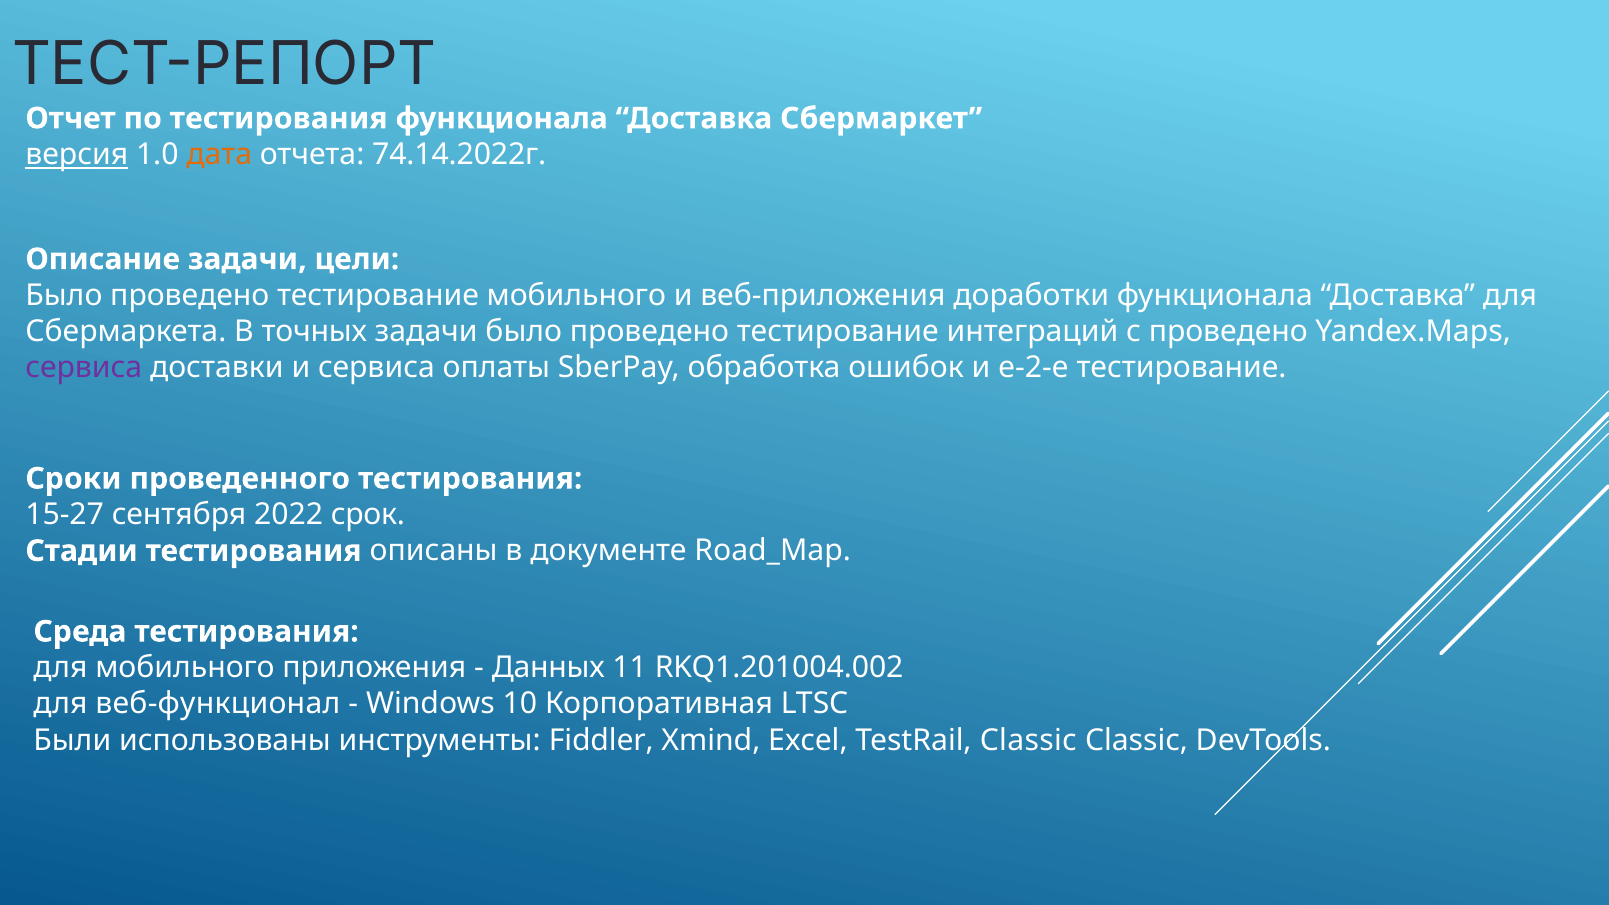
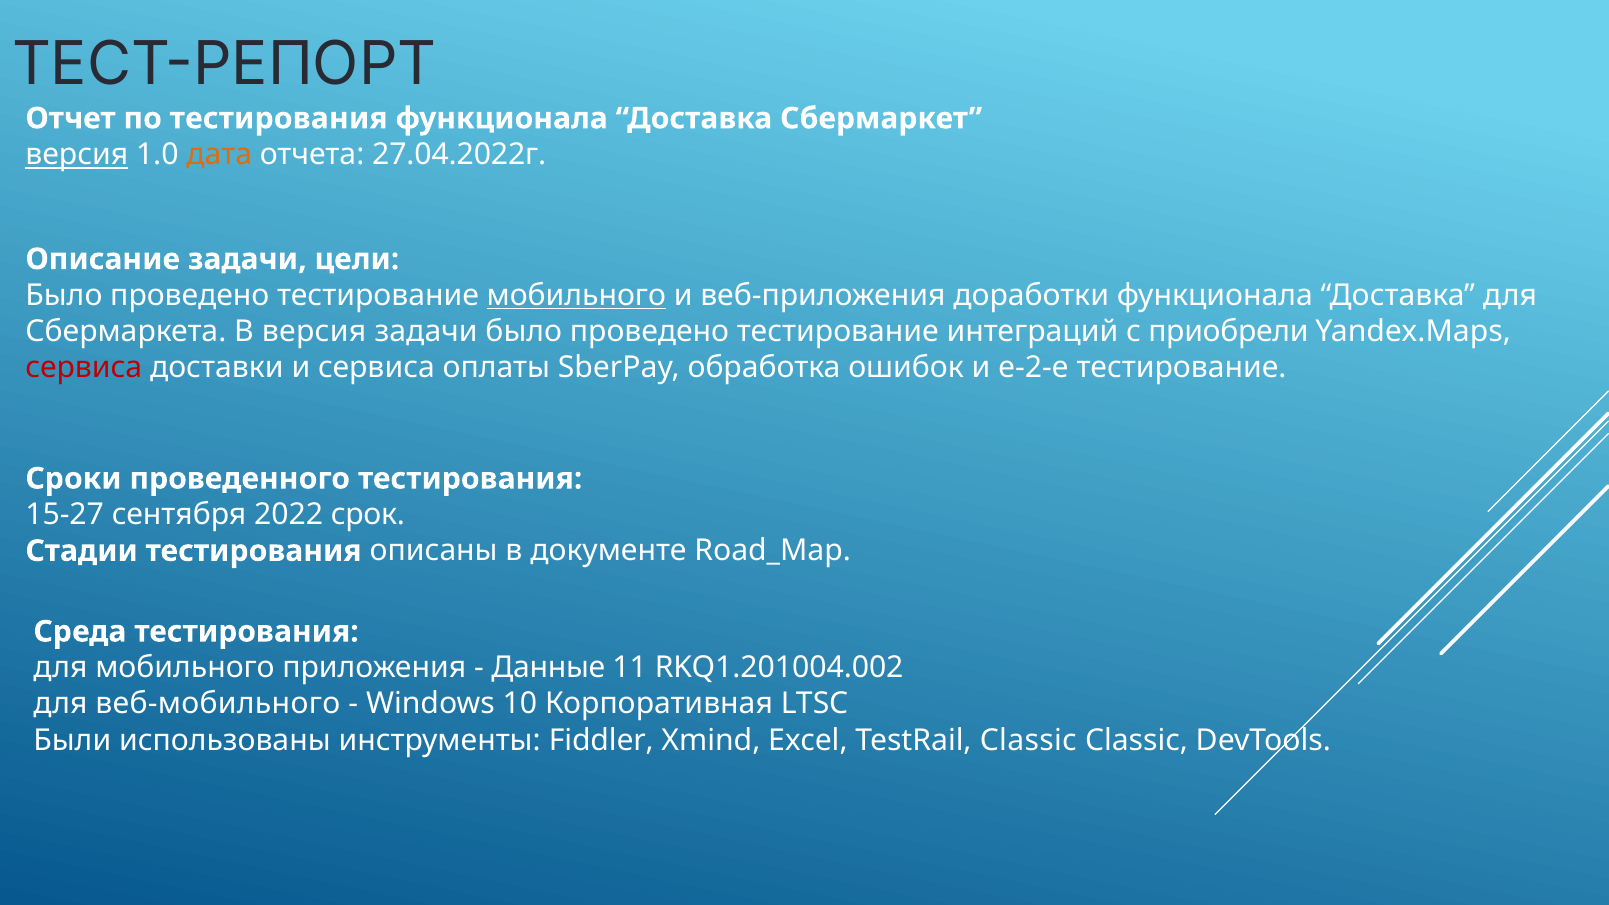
74.14.2022г: 74.14.2022г -> 27.04.2022г (459, 155)
мобильного underline: none -> present (576, 295)
В точных: точных -> версия (314, 332)
с проведено: проведено -> приобрели (1228, 332)
сервиса colour: purple -> red (84, 368)
Данных: Данных -> Данные (548, 668)
веб-функционал: веб-функционал -> веб-мобильного (218, 704)
